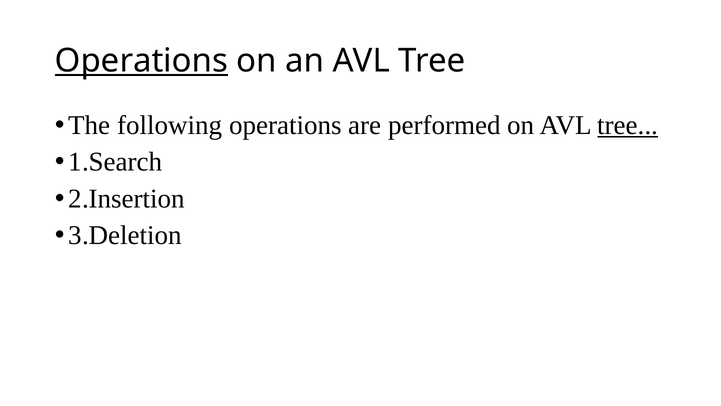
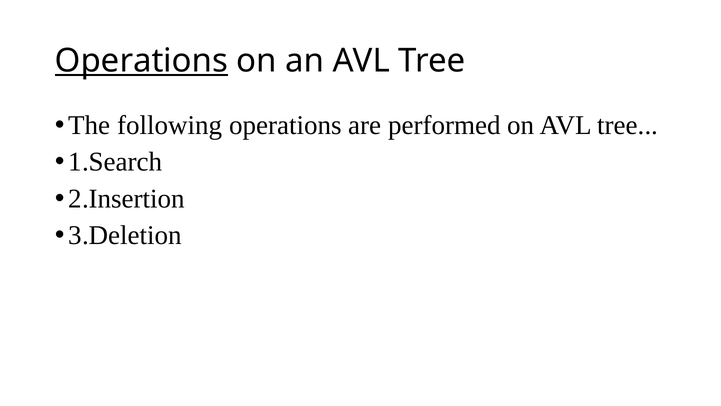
tree underline: present -> none (628, 125)
